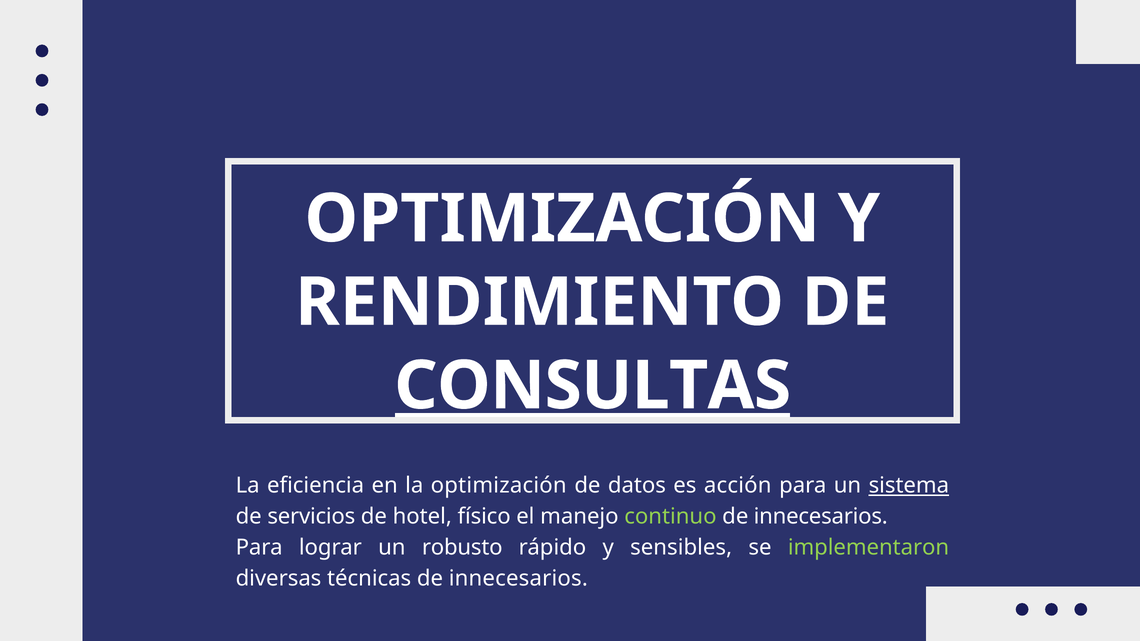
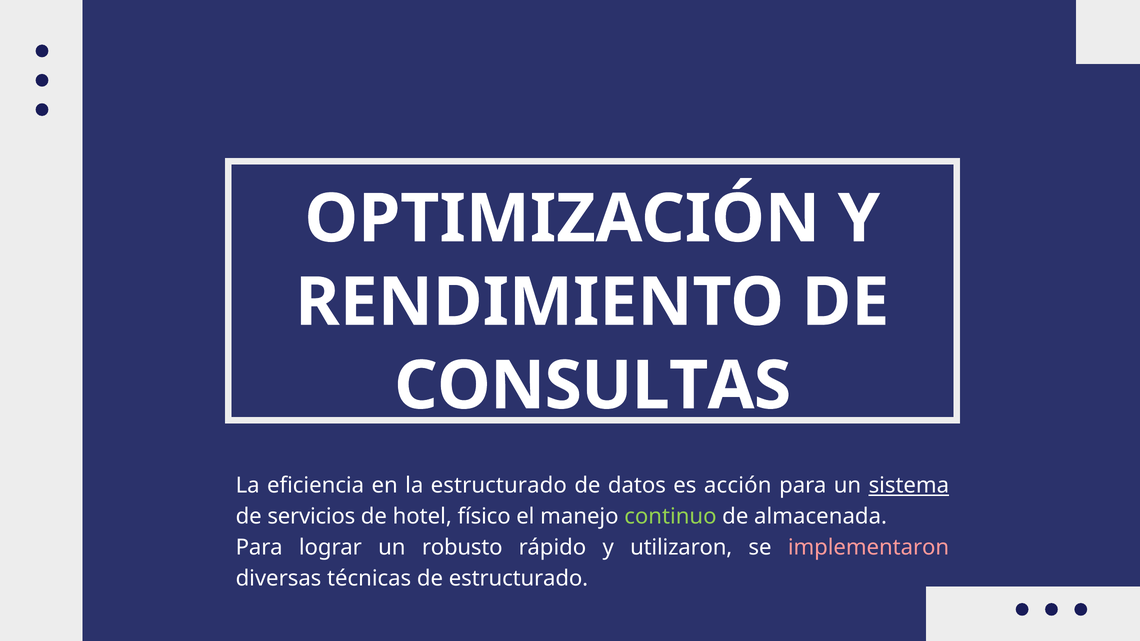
CONSULTAS underline: present -> none (593, 386)
la optimización: optimización -> estructurado (499, 486)
innecesarios: innecesarios -> almacenada (821, 517)
sensibles: sensibles -> utilizaron (681, 548)
implementaron colour: light green -> pink (869, 548)
técnicas de innecesarios: innecesarios -> estructurado (518, 579)
